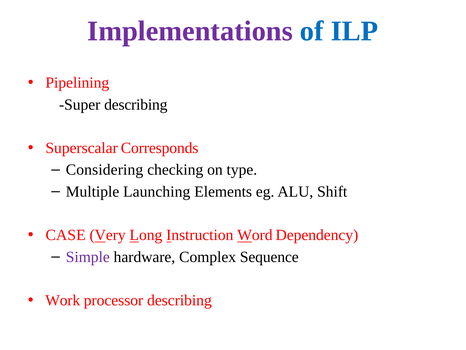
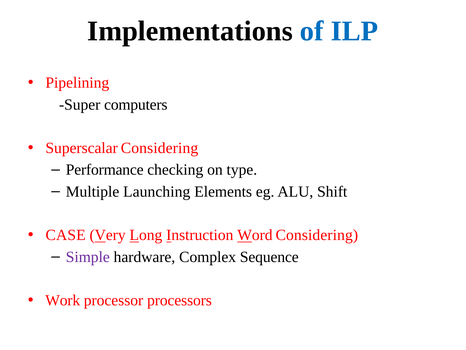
Implementations colour: purple -> black (190, 31)
Super describing: describing -> computers (136, 104)
Superscalar Corresponds: Corresponds -> Considering (160, 148)
Considering: Considering -> Performance (105, 170)
Word Dependency: Dependency -> Considering (317, 235)
processor describing: describing -> processors (179, 300)
